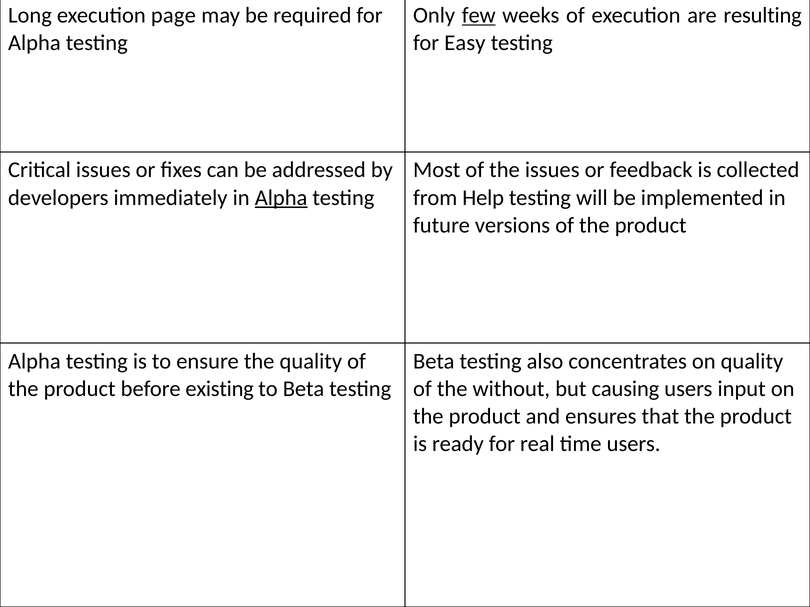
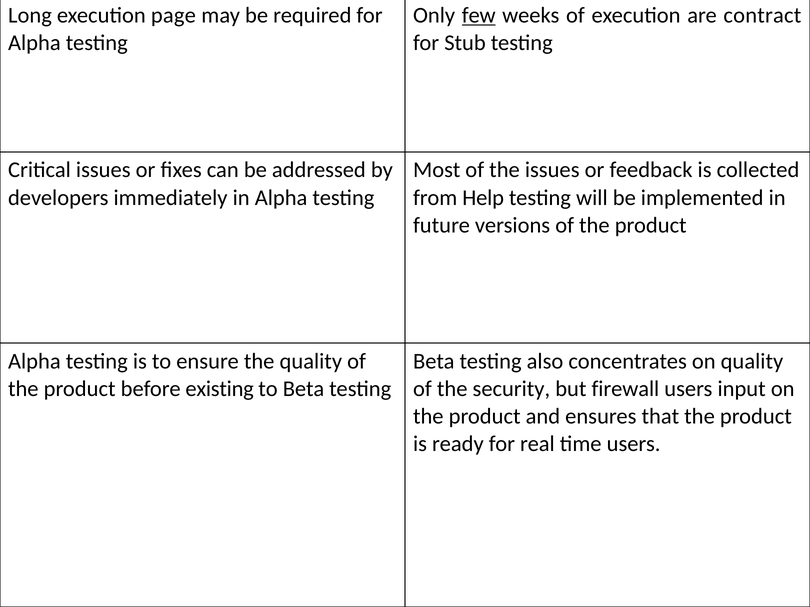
resulting: resulting -> contract (762, 15)
Easy: Easy -> Stub (465, 43)
Alpha underline: present -> none (281, 198)
without: without -> security (511, 389)
causing: causing -> firewall (625, 389)
